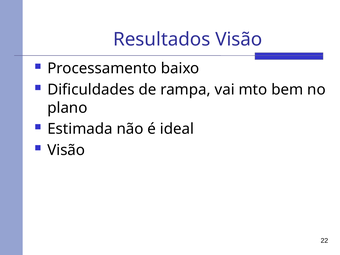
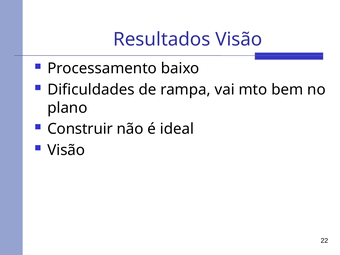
Estimada: Estimada -> Construir (80, 129)
